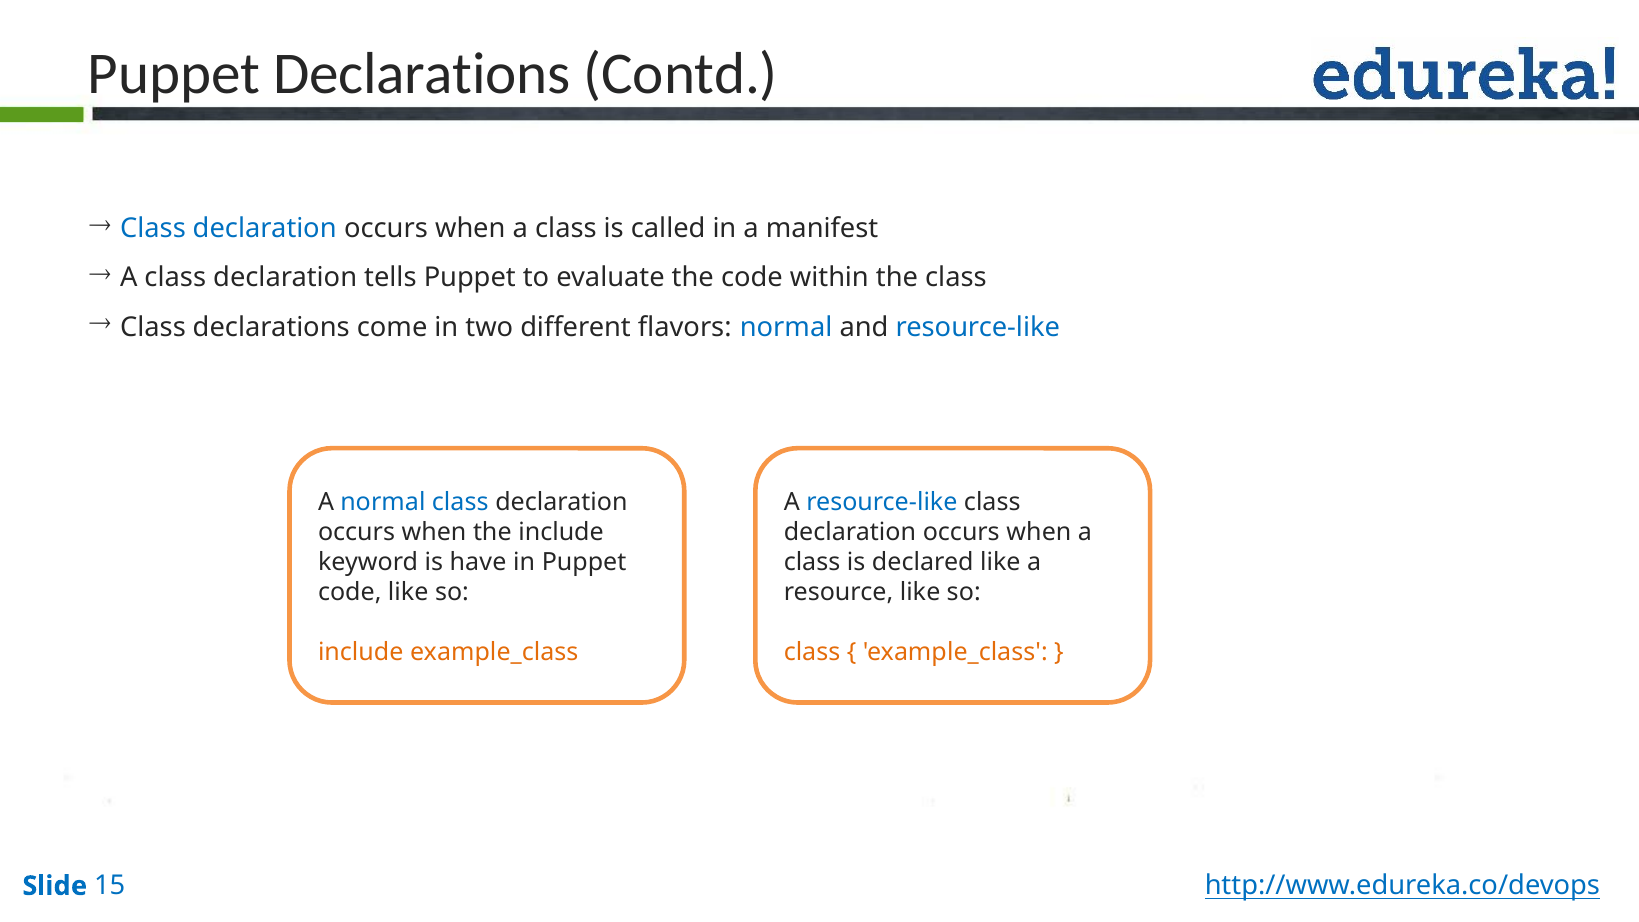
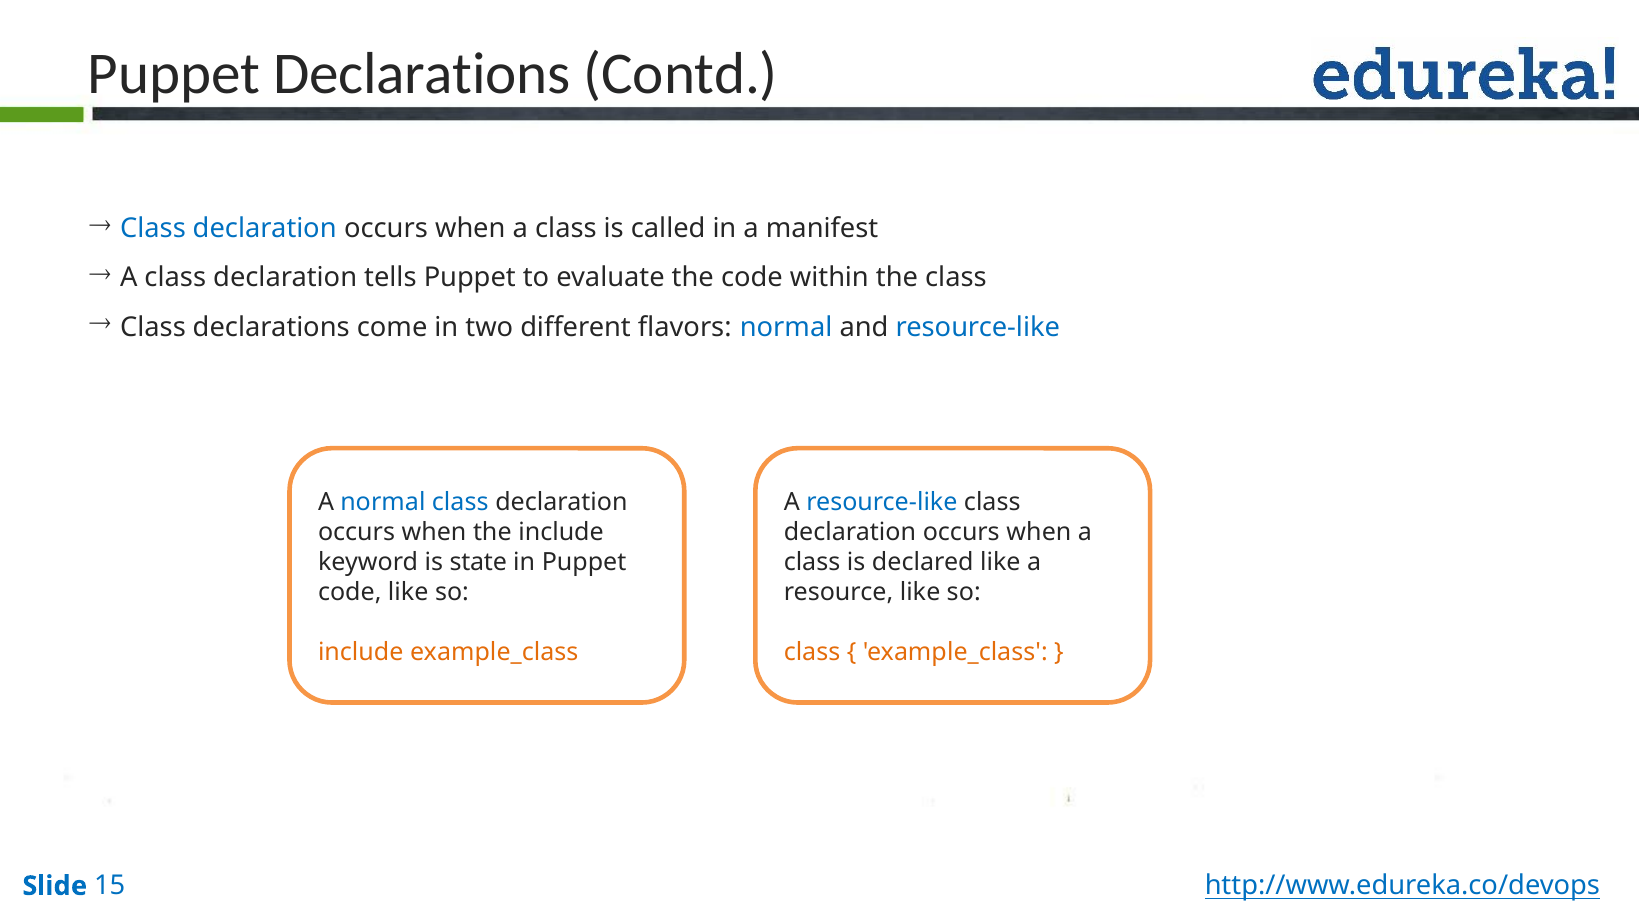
have: have -> state (478, 562)
